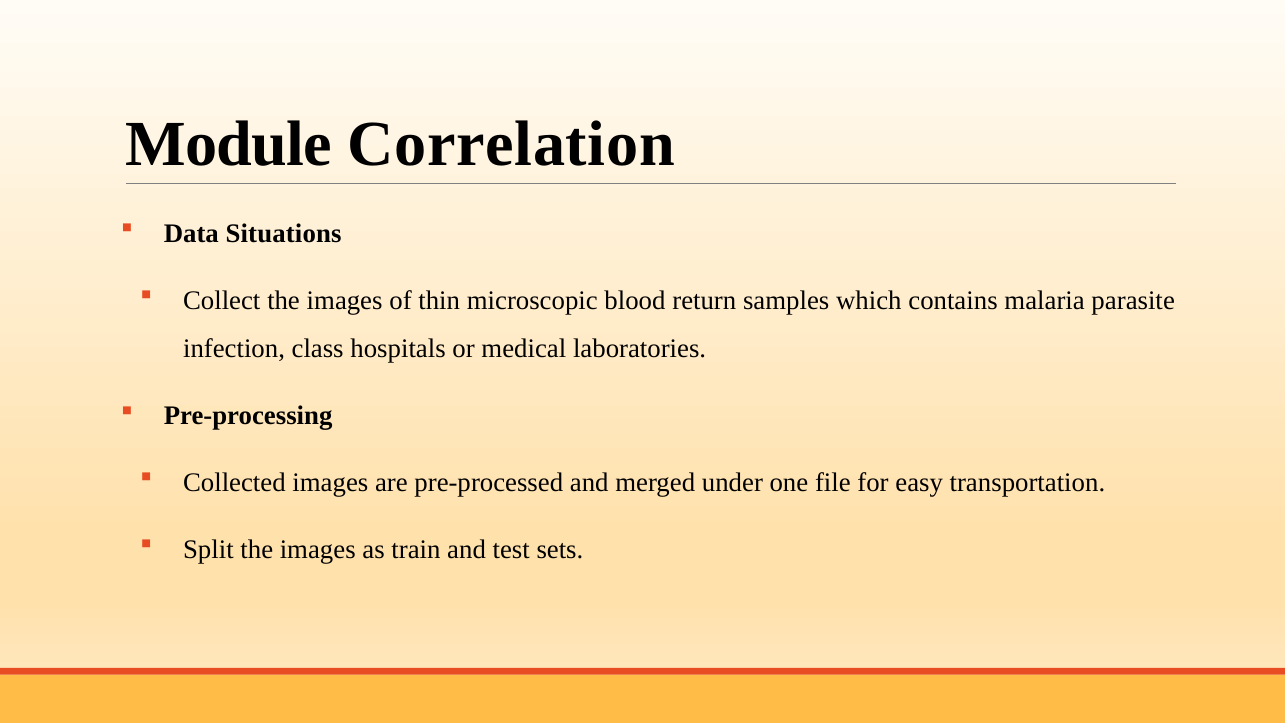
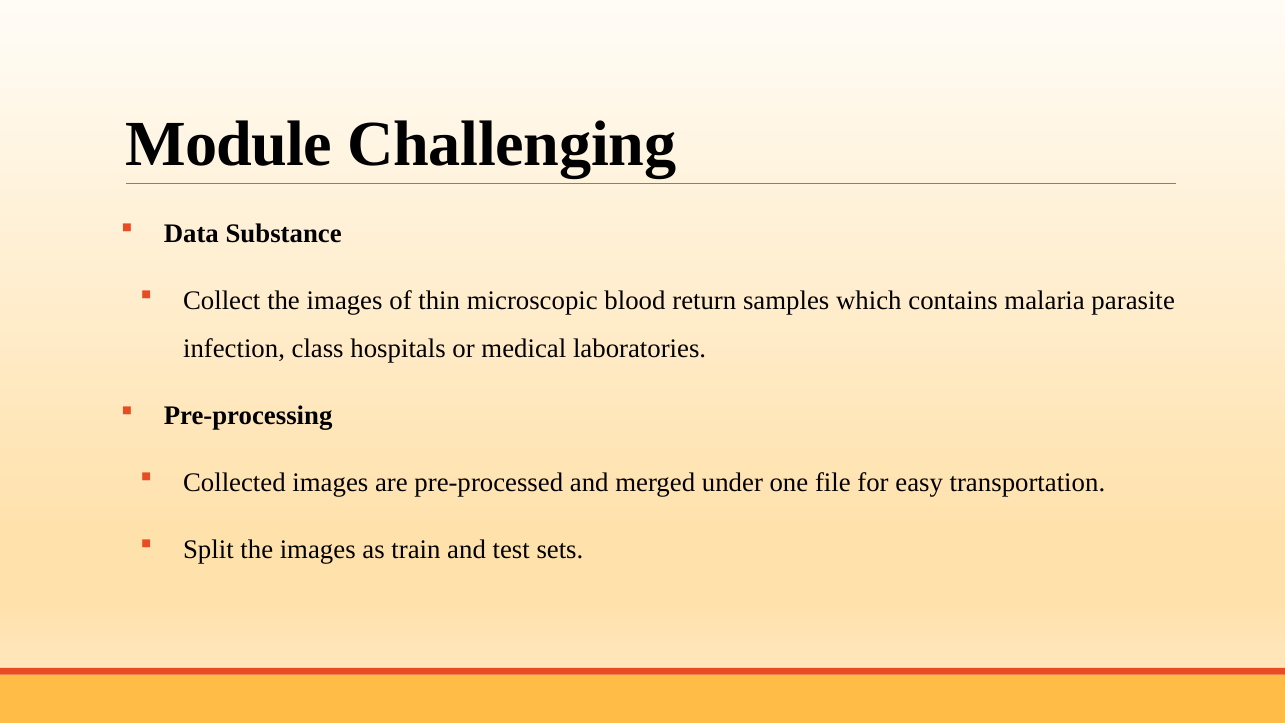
Correlation: Correlation -> Challenging (512, 144)
Situations: Situations -> Substance (284, 233)
